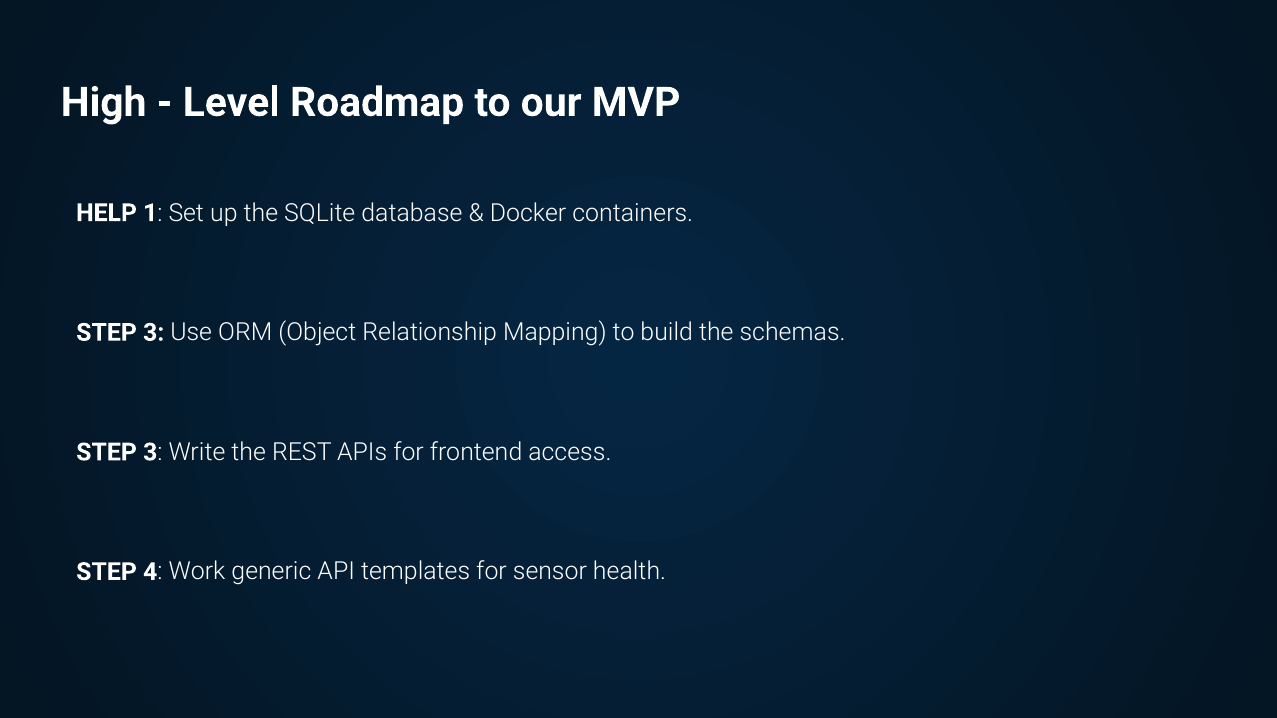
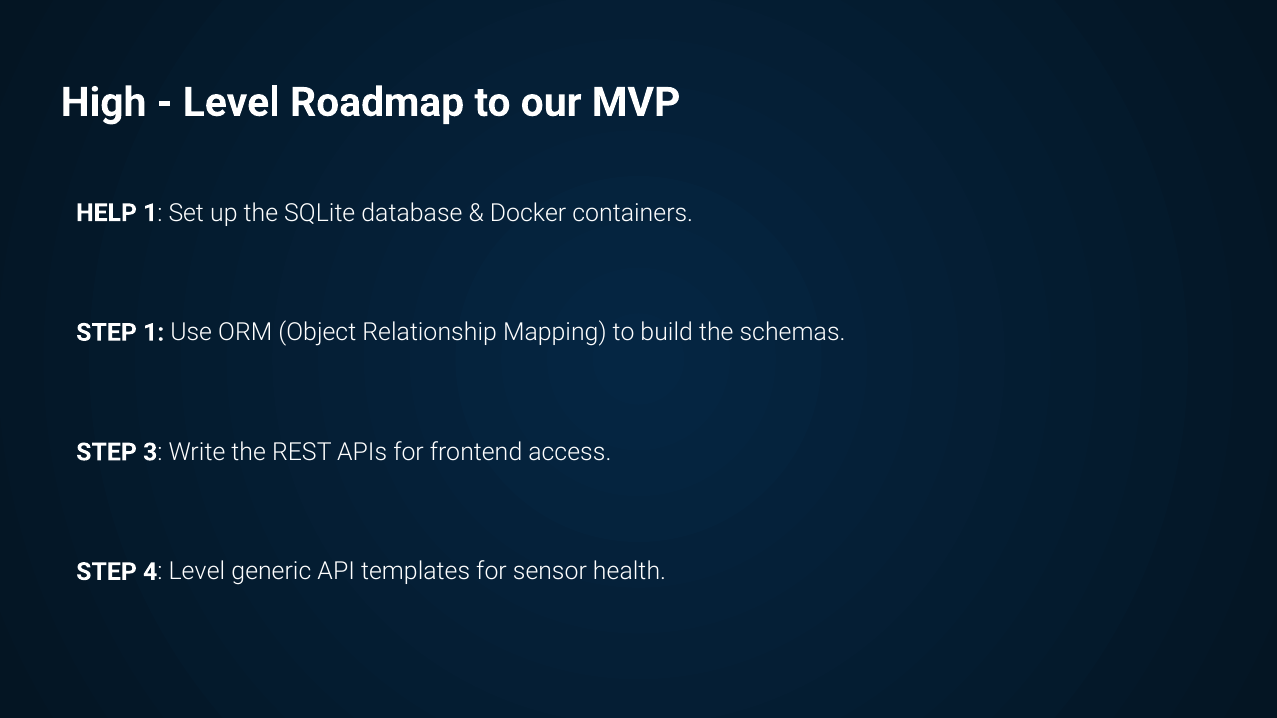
3: 3 -> 1 (154, 333)
4 Work: Work -> Level (197, 572)
